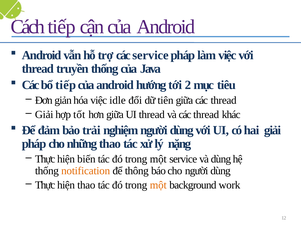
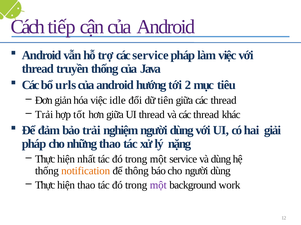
bổ tiếp: tiếp -> urls (66, 85)
Giải: Giải -> Trải (44, 115)
biến: biến -> nhất (86, 160)
một colour: orange -> purple (158, 186)
